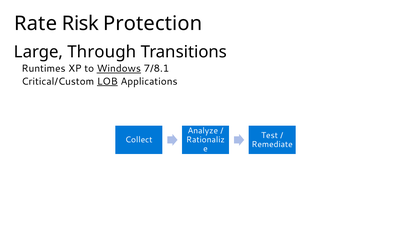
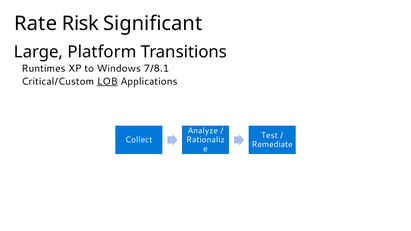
Protection: Protection -> Significant (153, 24)
Through: Through -> Platform (102, 52)
Windows underline: present -> none (119, 69)
